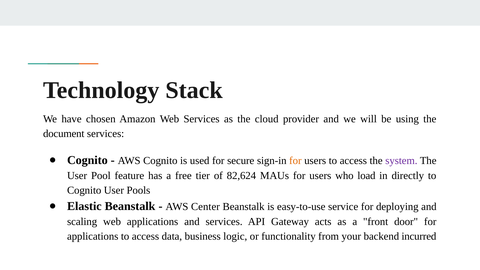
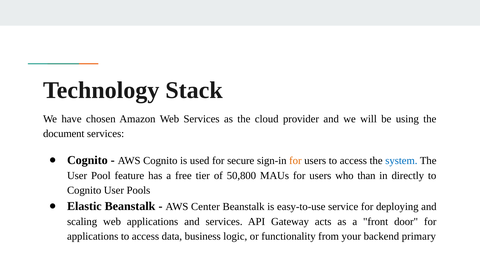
system colour: purple -> blue (401, 161)
82,624: 82,624 -> 50,800 (241, 176)
load: load -> than (366, 176)
incurred: incurred -> primary (419, 236)
